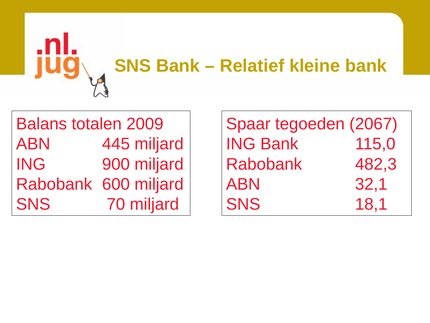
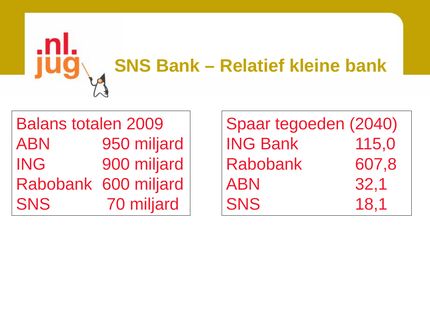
2067: 2067 -> 2040 (374, 124)
445: 445 -> 950 (116, 144)
482,3: 482,3 -> 607,8 (376, 164)
